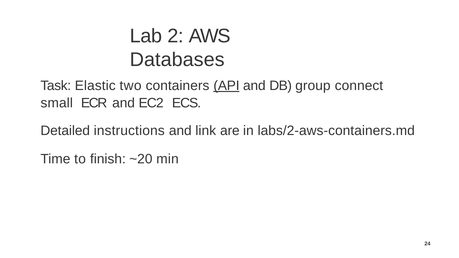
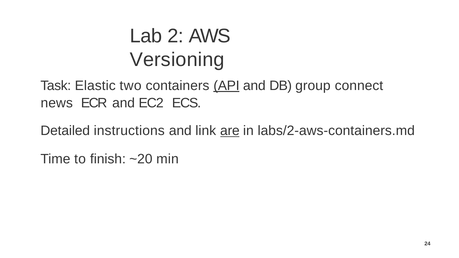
Databases: Databases -> Versioning (177, 60)
small: small -> news (57, 103)
are underline: none -> present (230, 131)
